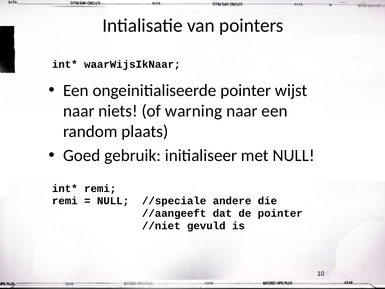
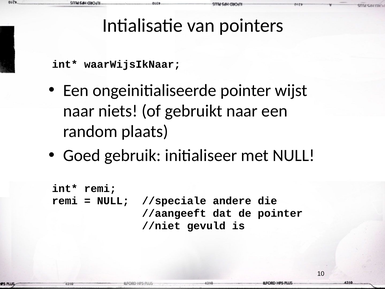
warning: warning -> gebruikt (194, 111)
